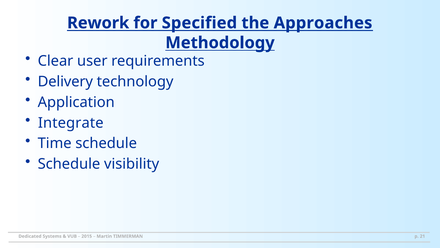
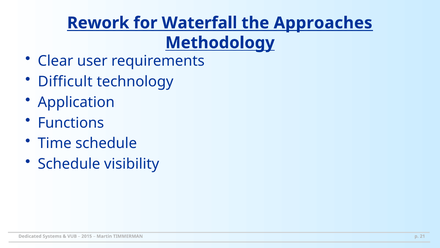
Specified: Specified -> Waterfall (200, 23)
Delivery: Delivery -> Difficult (65, 82)
Integrate: Integrate -> Functions (71, 123)
